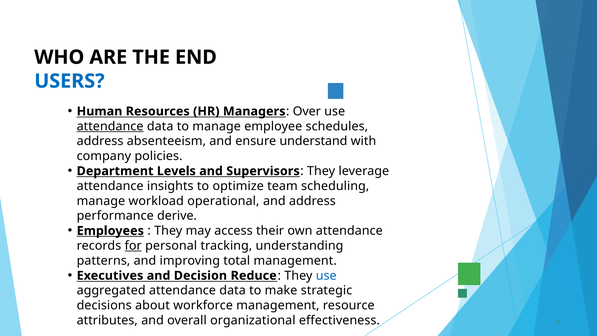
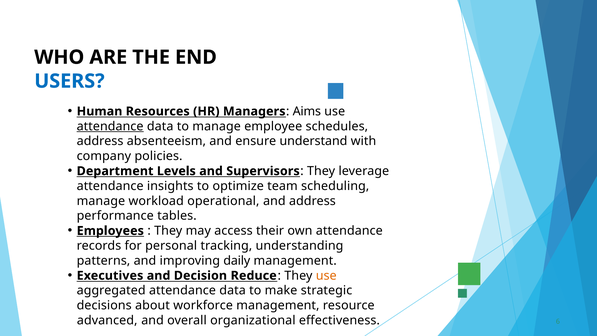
Over: Over -> Aims (307, 111)
derive: derive -> tables (177, 216)
for underline: present -> none (133, 246)
total: total -> daily (237, 261)
use colour: blue -> orange (326, 275)
attributes: attributes -> advanced (107, 320)
